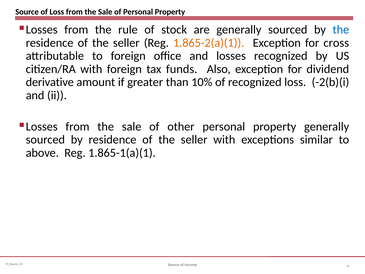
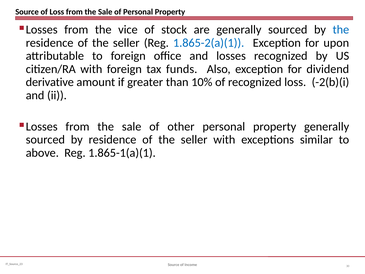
rule: rule -> vice (128, 30)
1.865-2(a)(1 colour: orange -> blue (209, 43)
cross: cross -> upon (336, 43)
